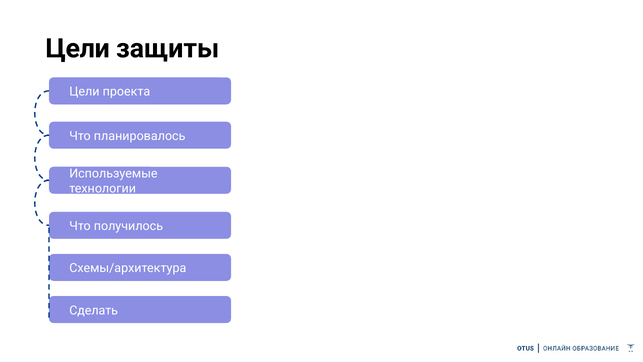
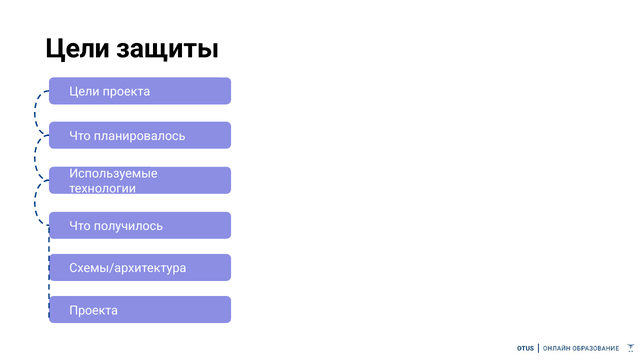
Сделать: Сделать -> Проекта (94, 310)
